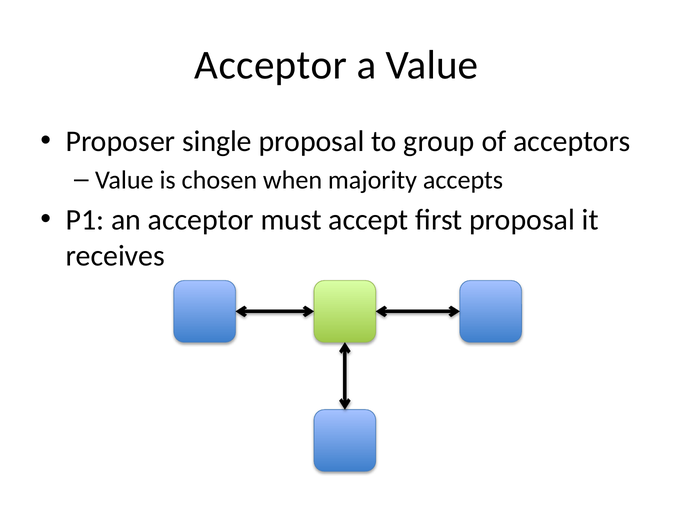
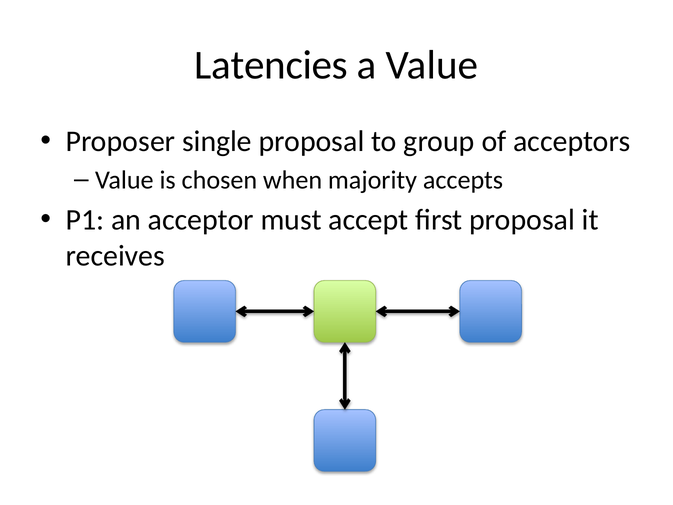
Acceptor: Acceptor -> Latencies (271, 65)
